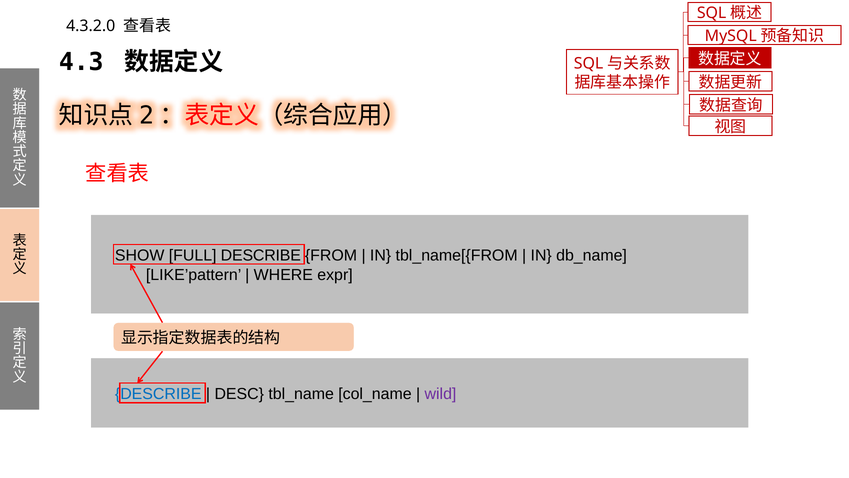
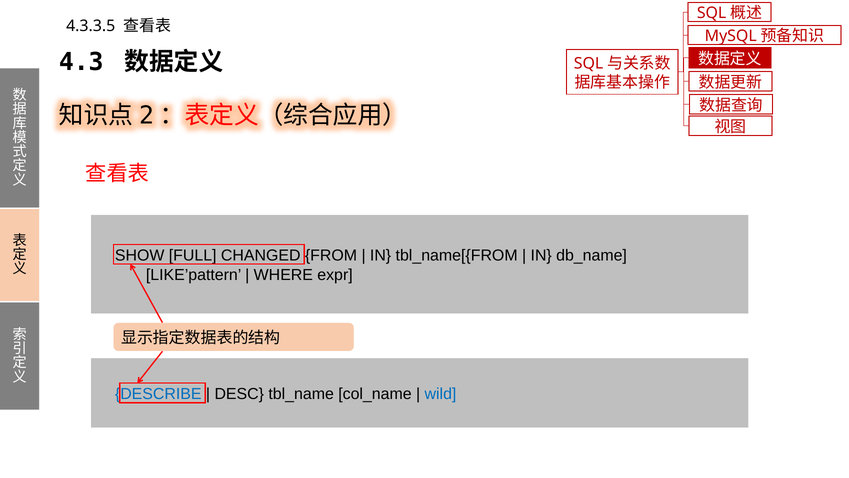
4.3.2.0: 4.3.2.0 -> 4.3.3.5 (91, 26)
FULL DESCRIBE: DESCRIBE -> CHANGED (261, 255)
wild colour: purple -> blue (440, 394)
